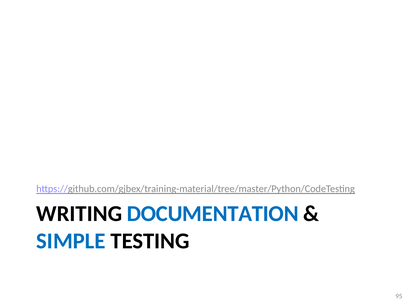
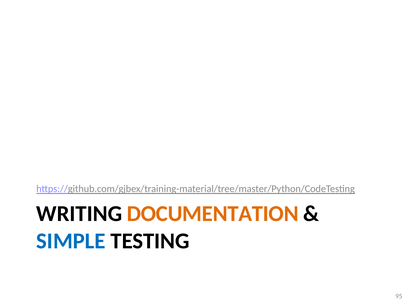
DOCUMENTATION colour: blue -> orange (213, 214)
